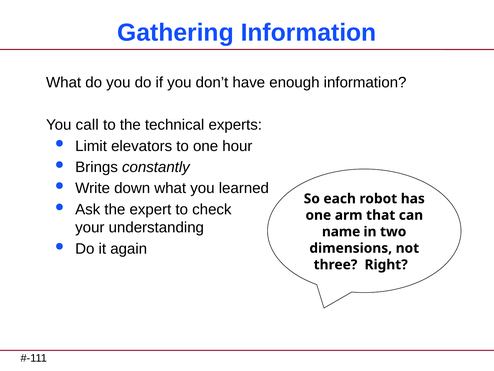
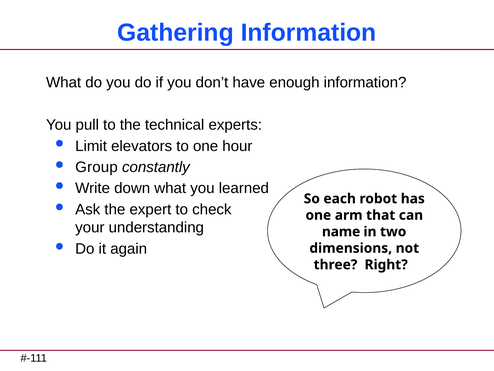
call: call -> pull (87, 125)
Brings: Brings -> Group (96, 167)
